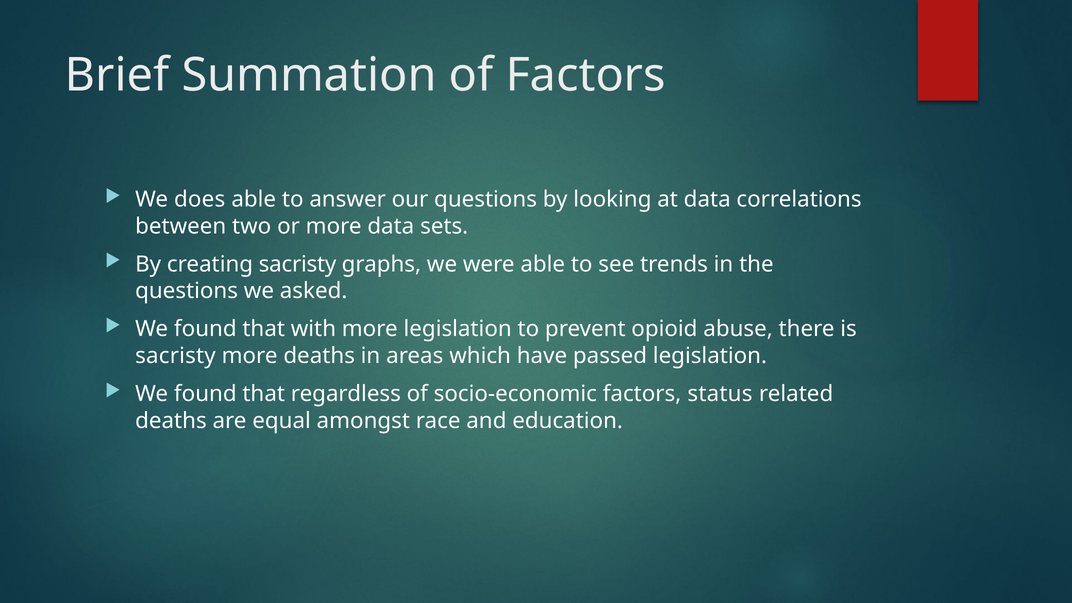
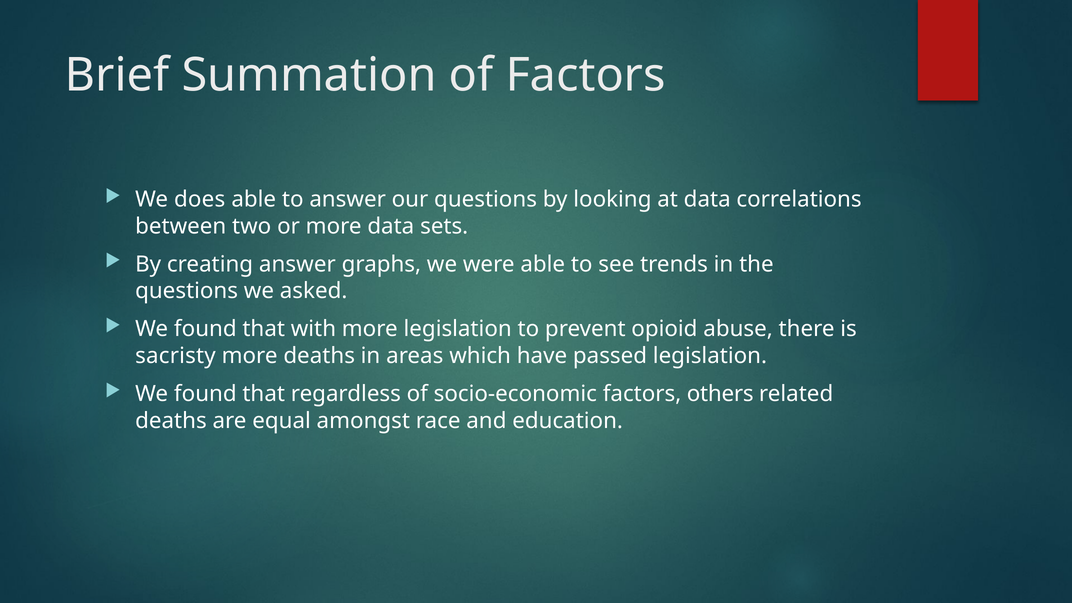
creating sacristy: sacristy -> answer (297, 264)
status: status -> others (720, 394)
